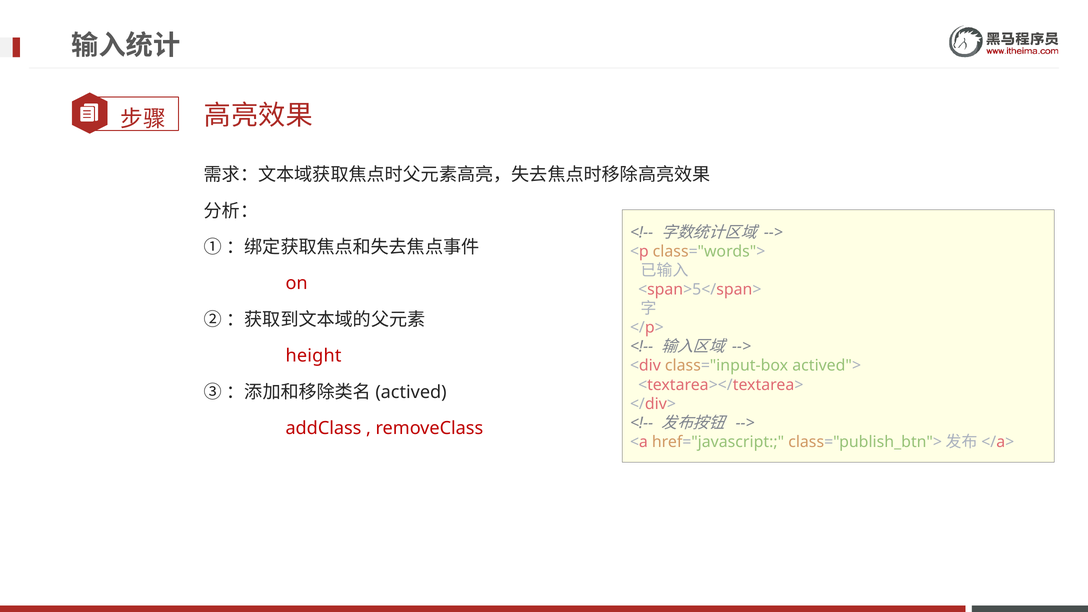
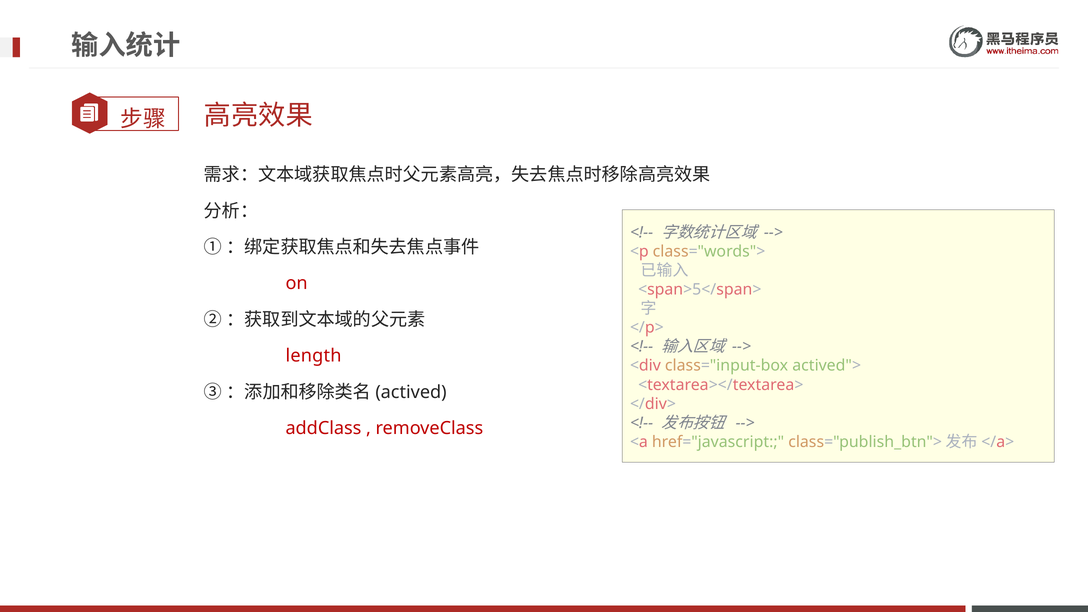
height: height -> length (314, 356)
